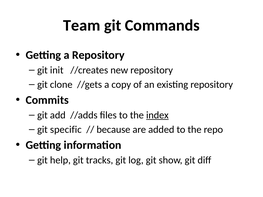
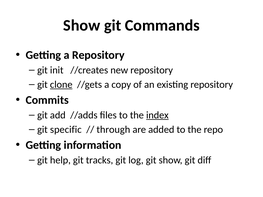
Team: Team -> Show (82, 25)
clone underline: none -> present (61, 85)
because: because -> through (113, 130)
